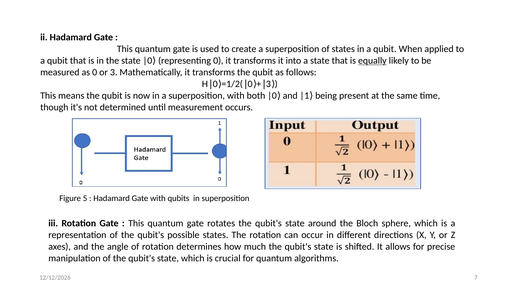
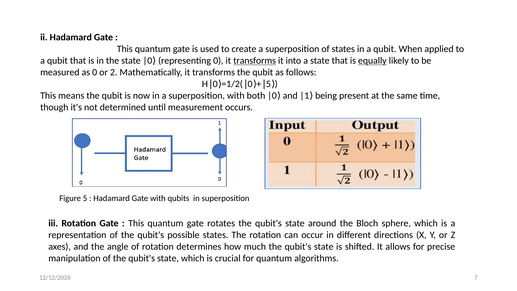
transforms underline: none -> present (255, 61)
or 3: 3 -> 2 (114, 72)
3: 3 -> 5 (268, 84)
